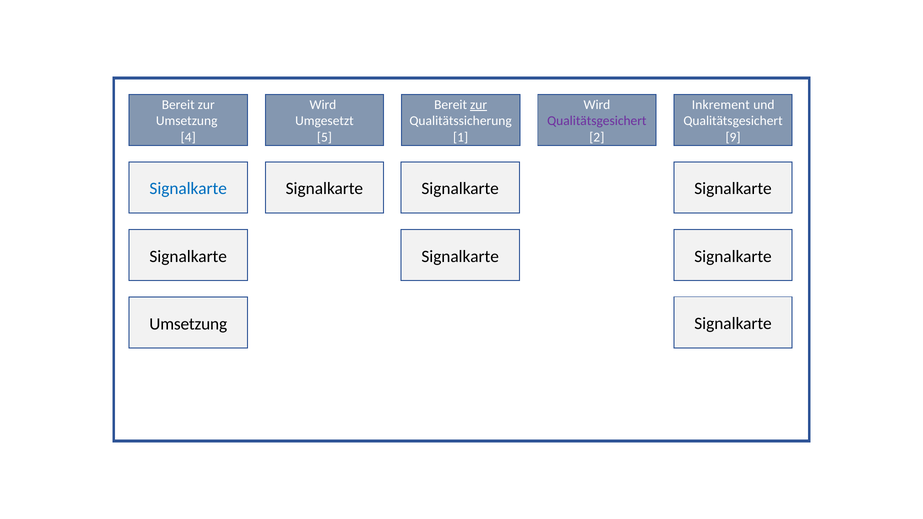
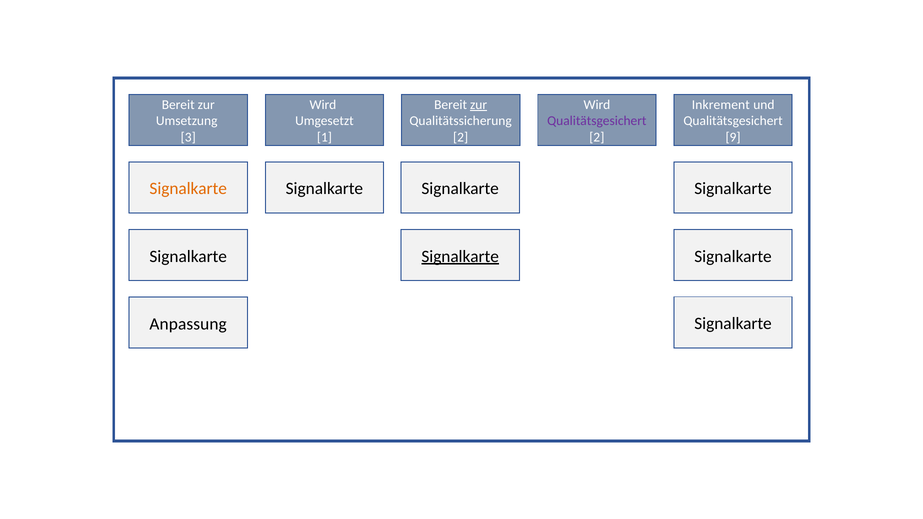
4: 4 -> 3 (188, 137)
5: 5 -> 1 (324, 137)
1: 1 -> 2 (461, 137)
Signalkarte colour: blue -> orange (188, 189)
Signalkarte underline: none -> present (460, 256)
Umsetzung: Umsetzung -> Anpassung (188, 324)
